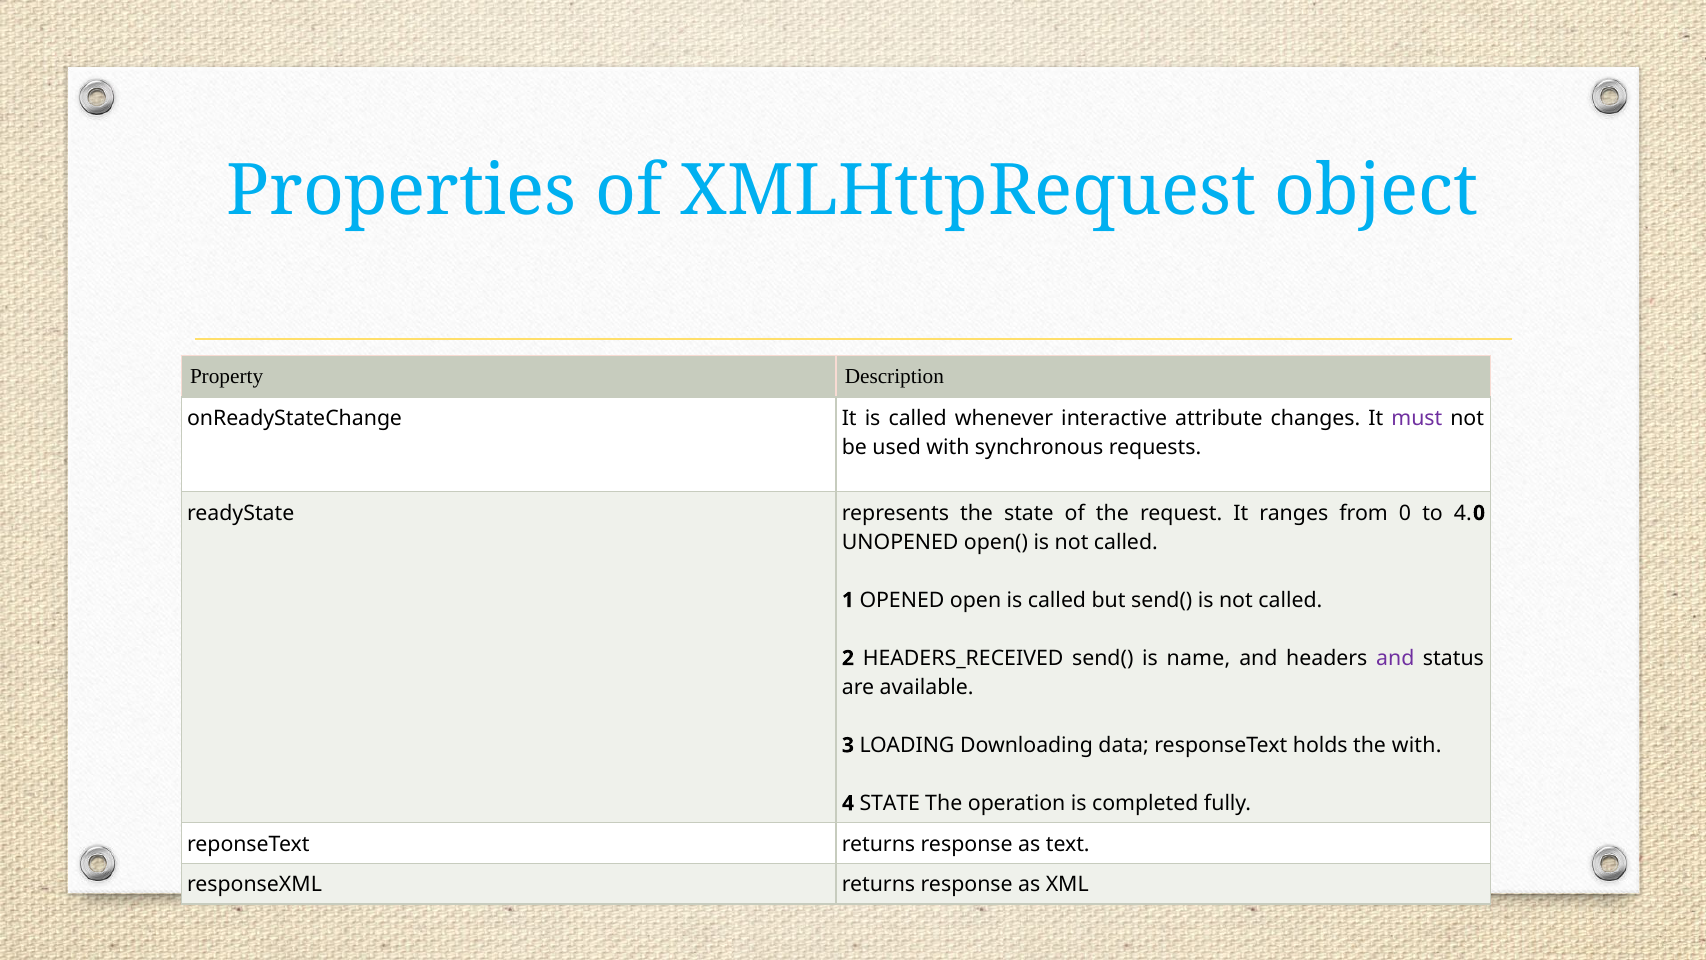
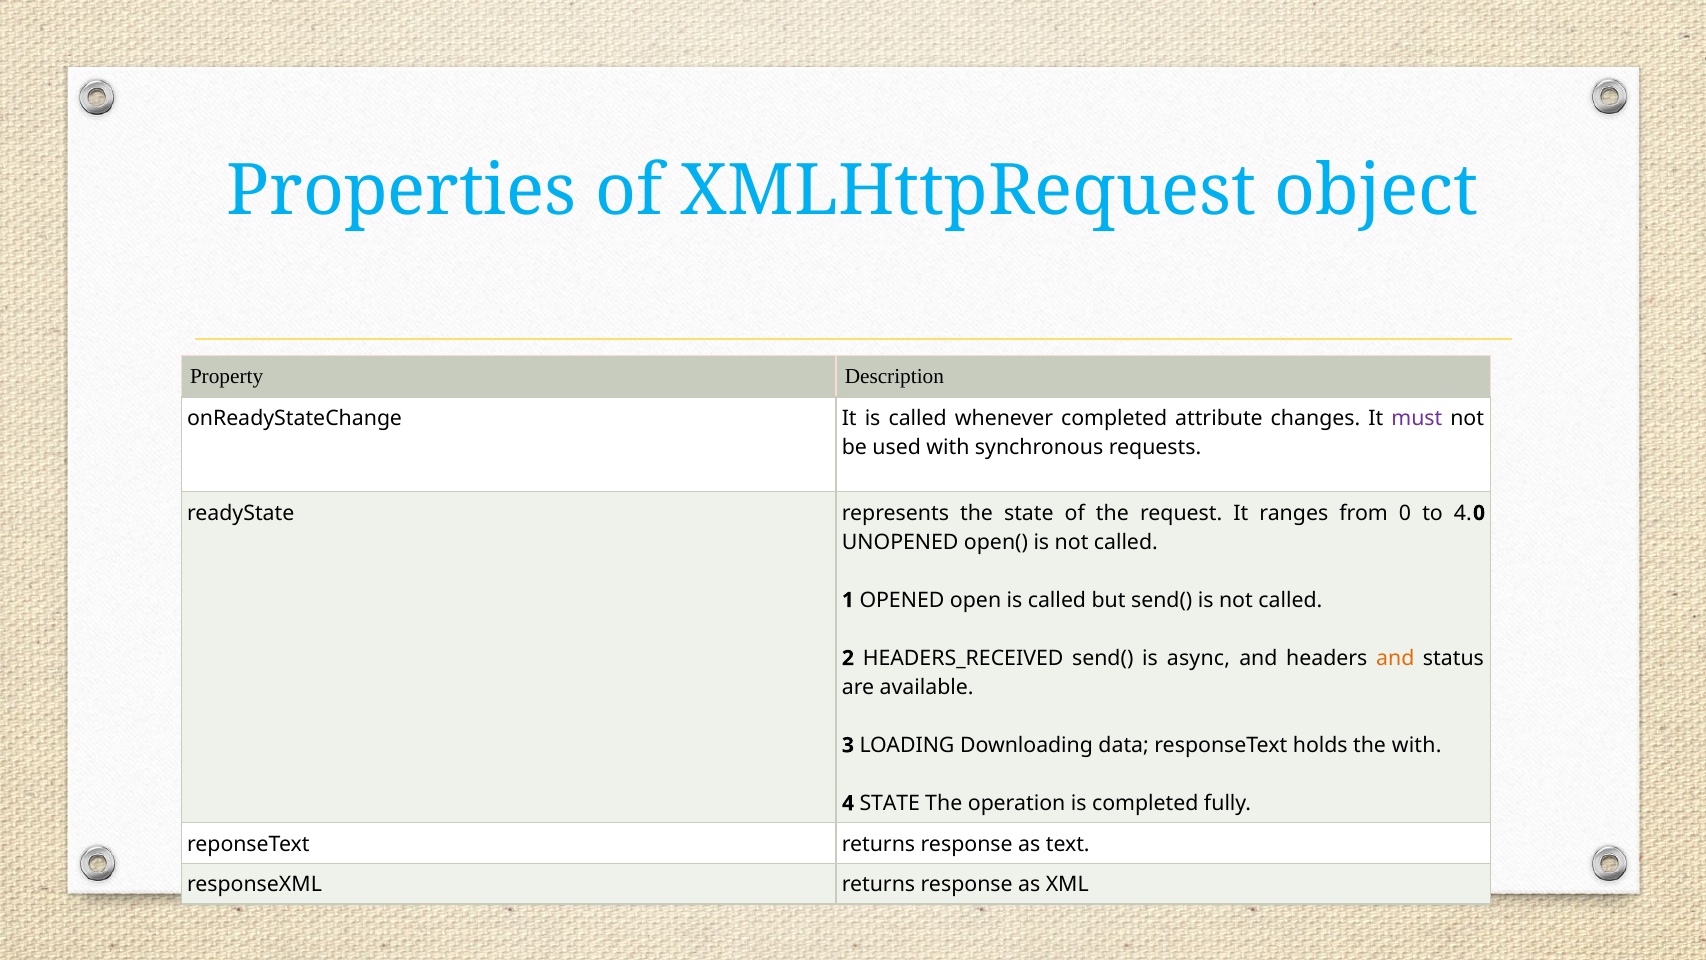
whenever interactive: interactive -> completed (1114, 419)
name: name -> async (1198, 658)
and colour: purple -> orange (1395, 658)
